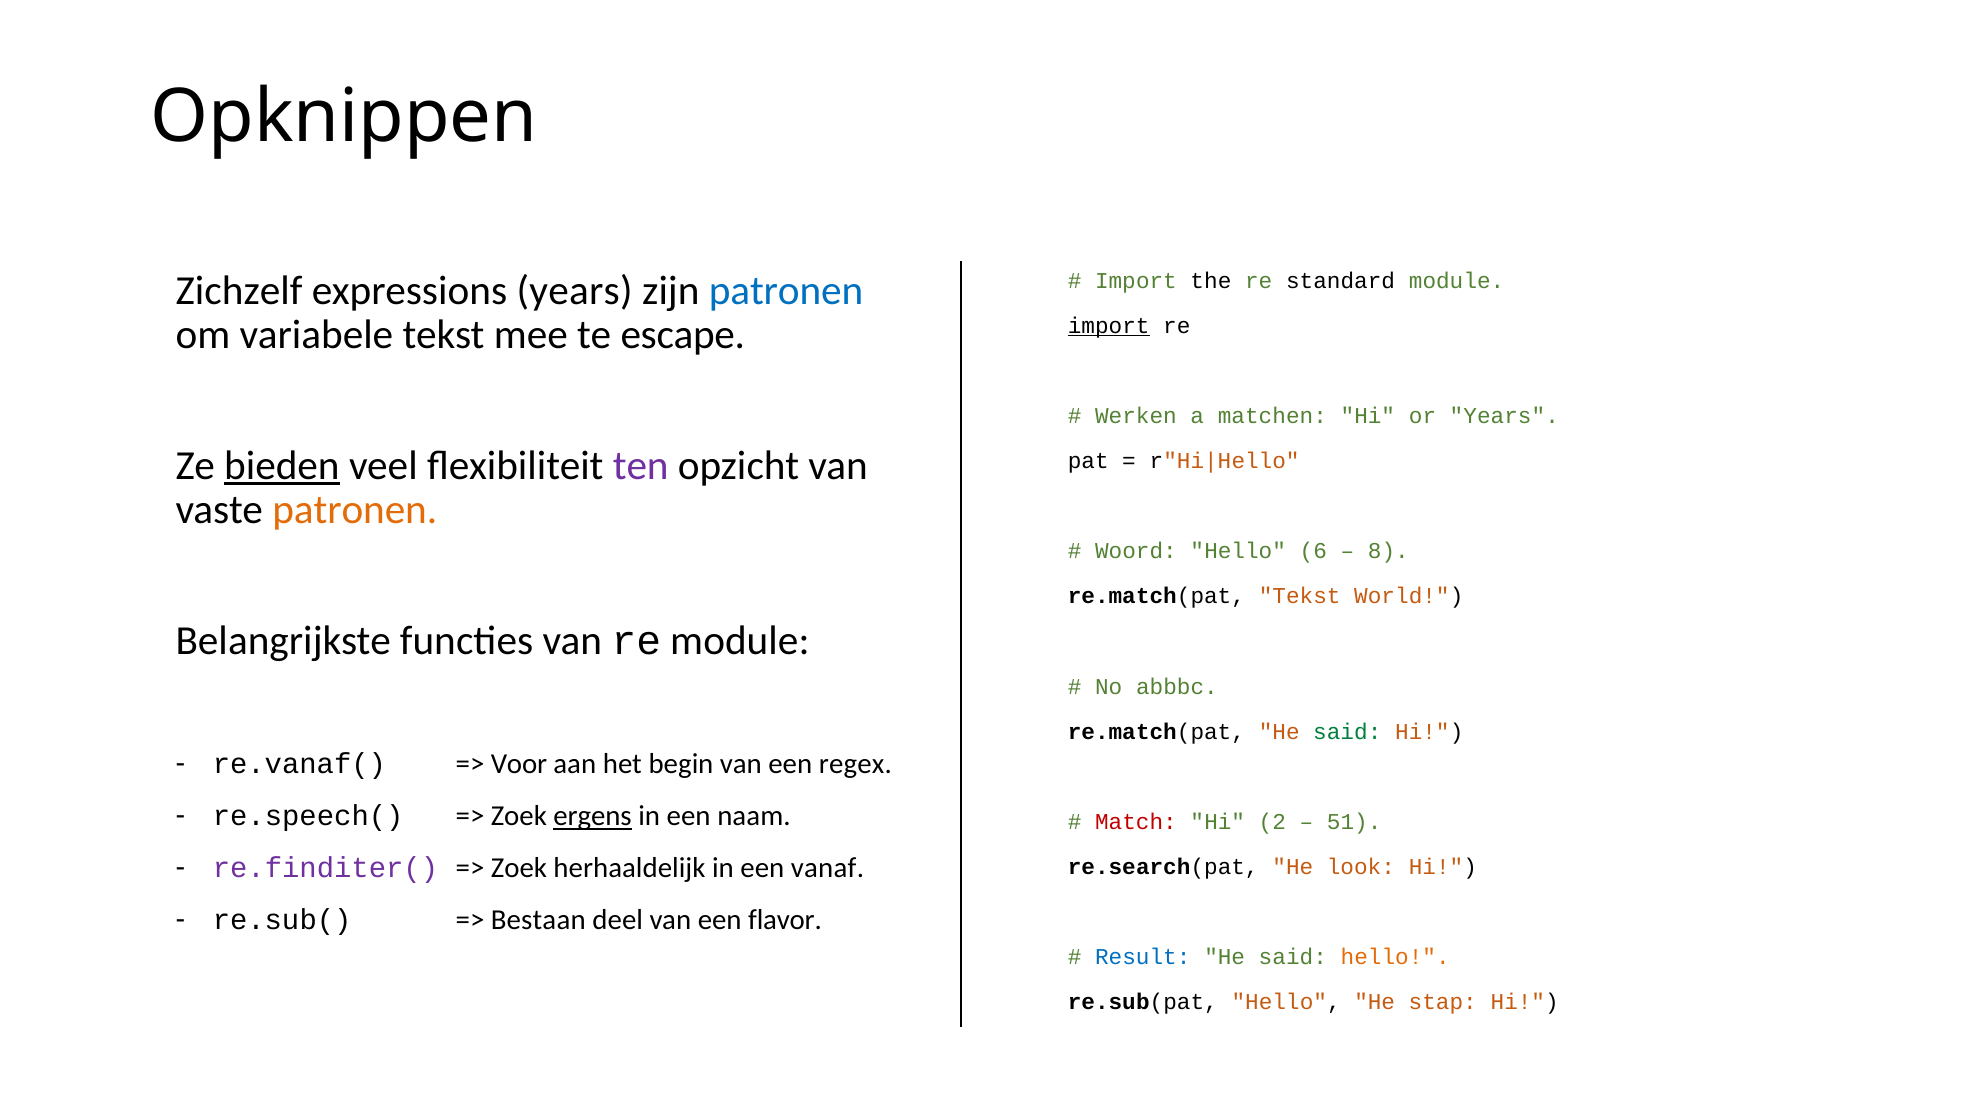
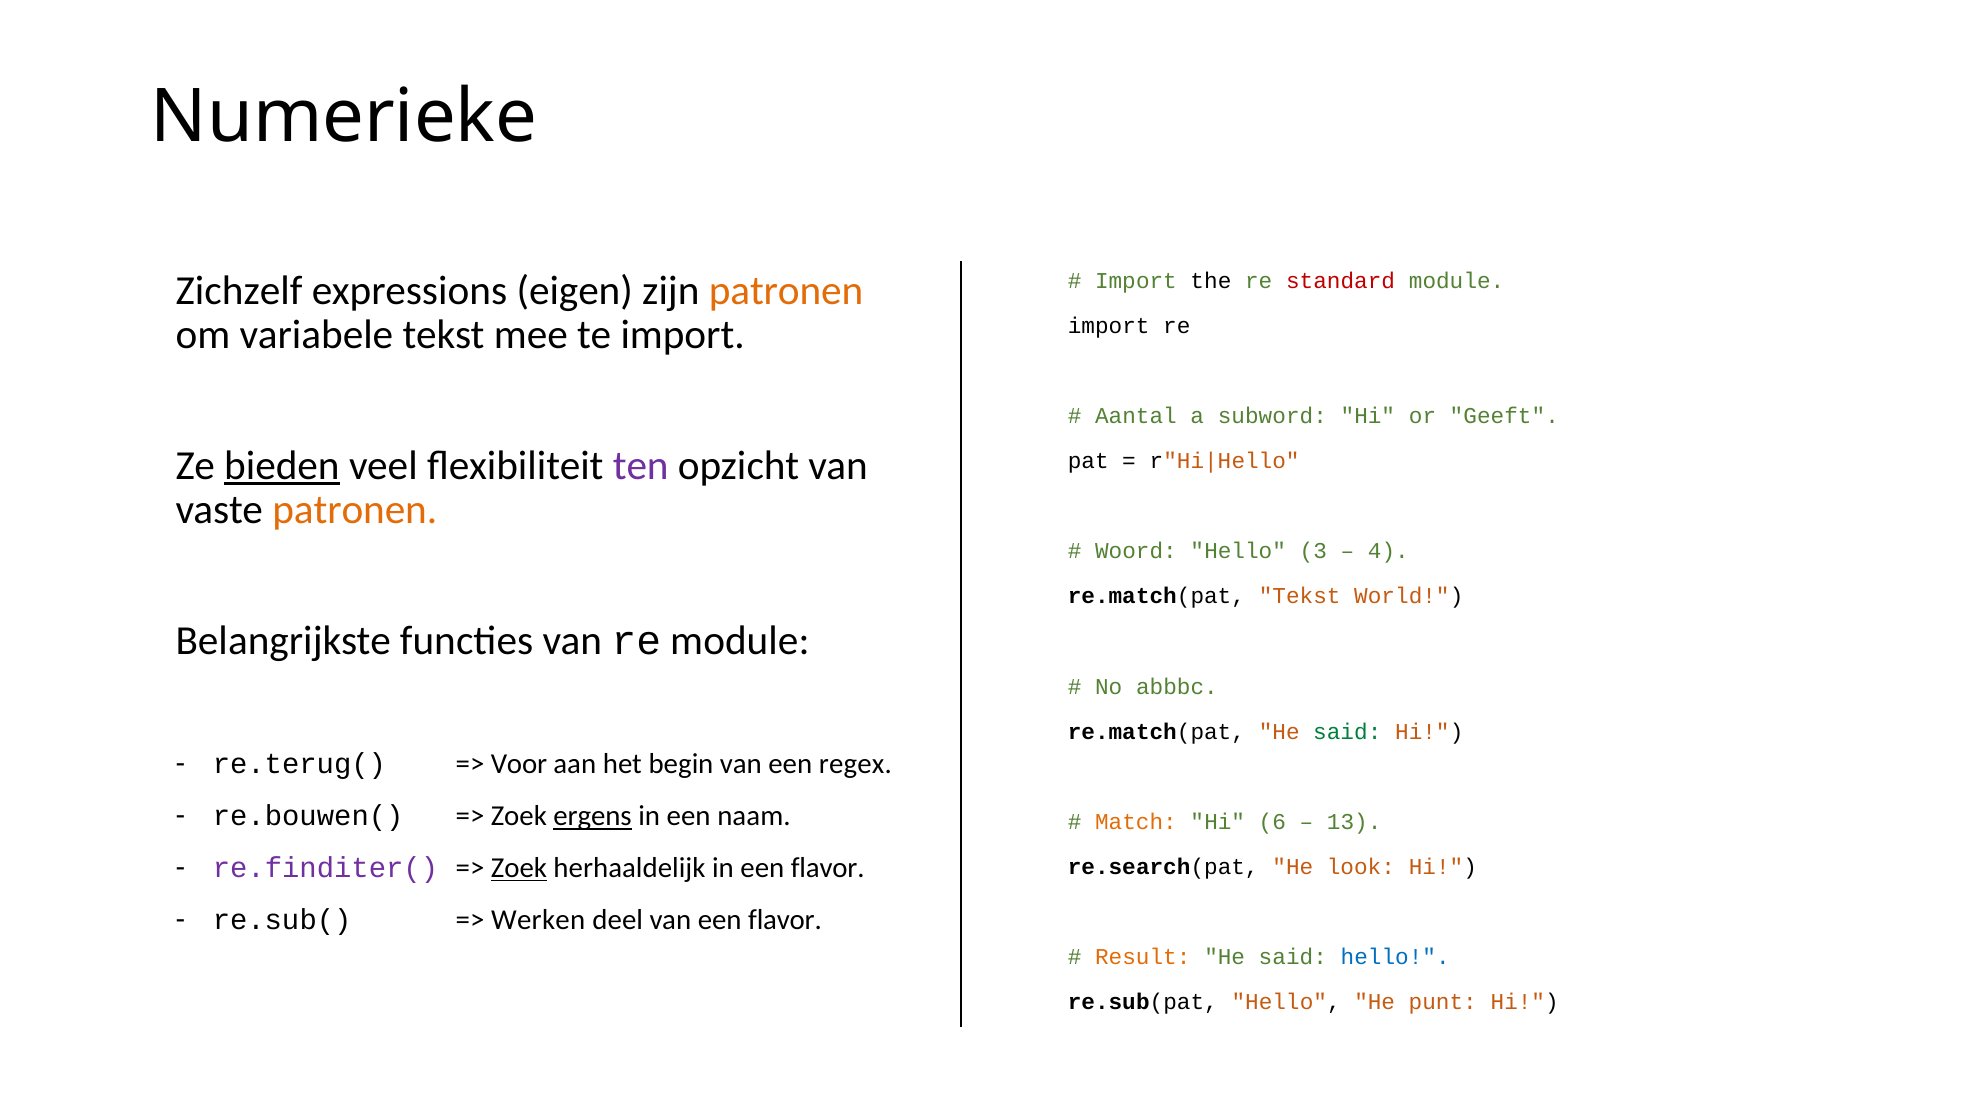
Opknippen: Opknippen -> Numerieke (344, 117)
standard colour: black -> red (1341, 281)
expressions years: years -> eigen (575, 291)
patronen colour: blue -> orange (786, 291)
import underline: present -> none (1109, 326)
te escape: escape -> import (683, 335)
Werken: Werken -> Aantal (1136, 416)
matchen: matchen -> subword (1272, 416)
or Years: Years -> Geeft (1504, 416)
6: 6 -> 3 (1313, 551)
8: 8 -> 4 (1388, 551)
re.vanaf(: re.vanaf( -> re.terug( (299, 764)
re.speech(: re.speech( -> re.bouwen( (308, 816)
Match colour: red -> orange (1136, 822)
2: 2 -> 6 (1272, 822)
51: 51 -> 13 (1354, 822)
Zoek underline: none -> present (519, 868)
in een vanaf: vanaf -> flavor (828, 868)
Bestaan: Bestaan -> Werken (538, 920)
Result colour: blue -> orange (1143, 957)
hello colour: orange -> blue (1395, 957)
stap: stap -> punt (1443, 1002)
